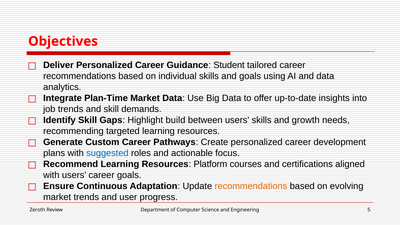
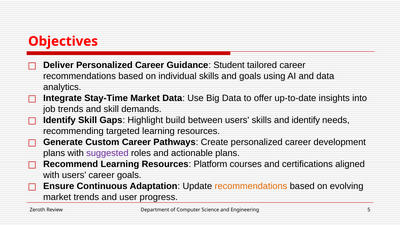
Plan-Time: Plan-Time -> Stay-Time (106, 98)
and growth: growth -> identify (306, 120)
suggested colour: blue -> purple (107, 153)
actionable focus: focus -> plans (228, 153)
